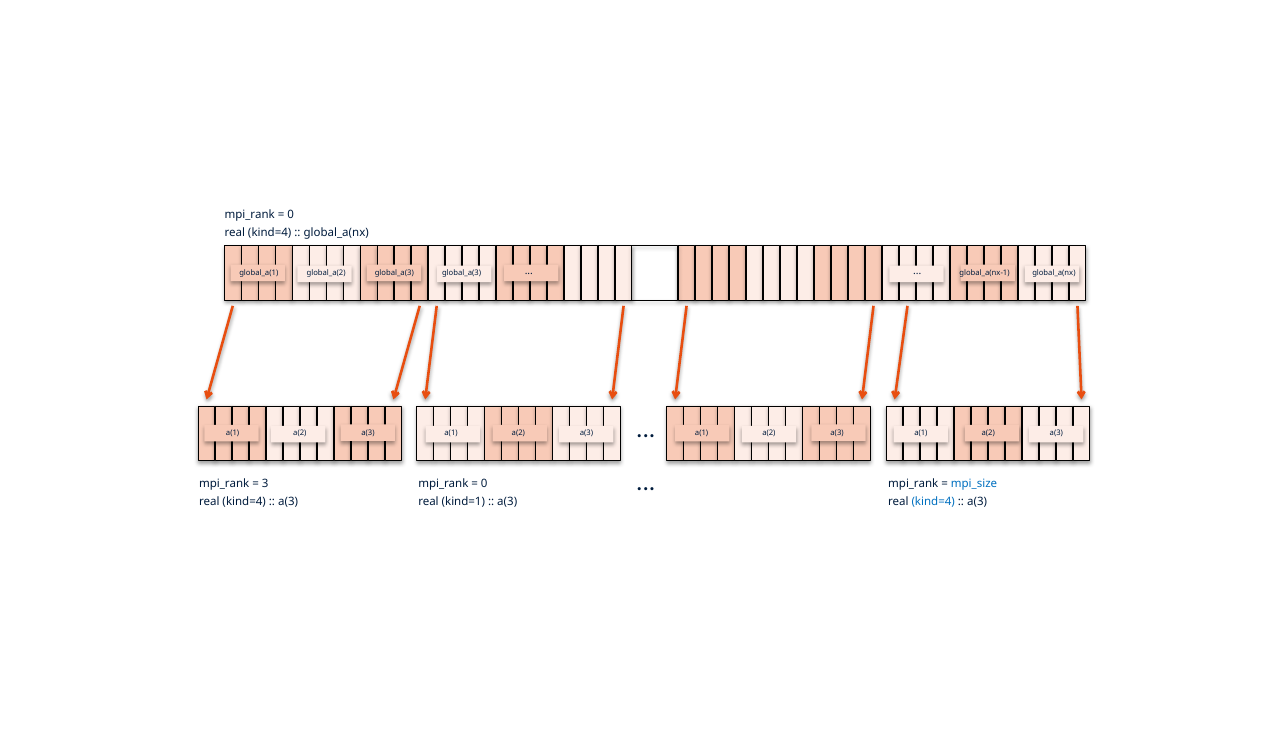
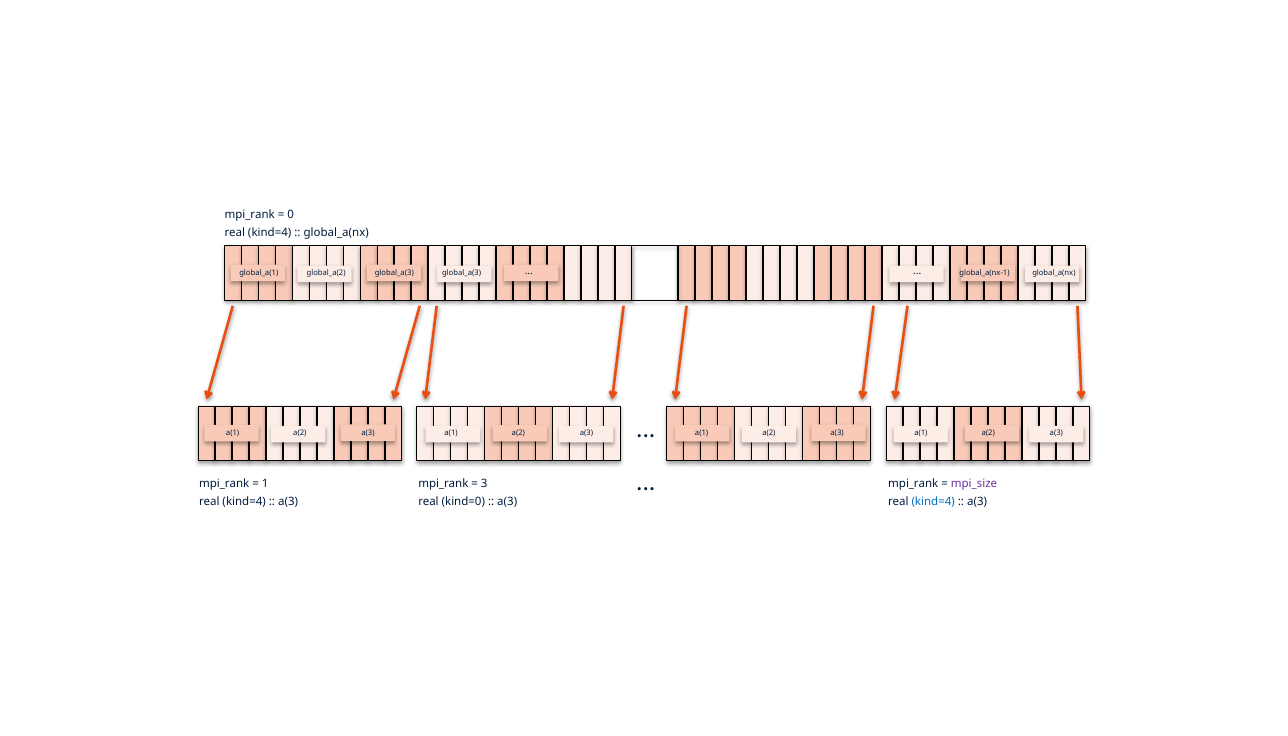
3: 3 -> 1 (265, 484)
0: 0 -> 3 (484, 484)
mpi_size colour: blue -> purple (974, 484)
kind=1: kind=1 -> kind=0 (463, 502)
